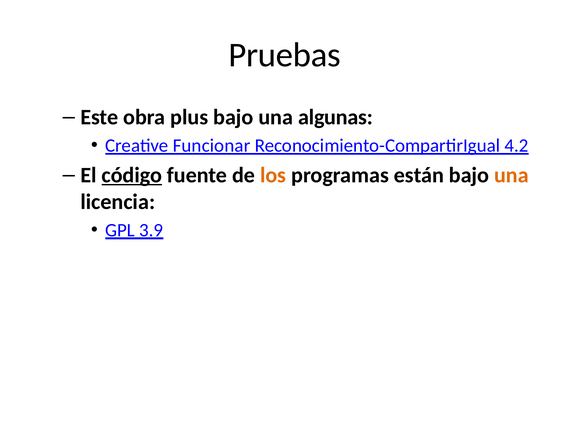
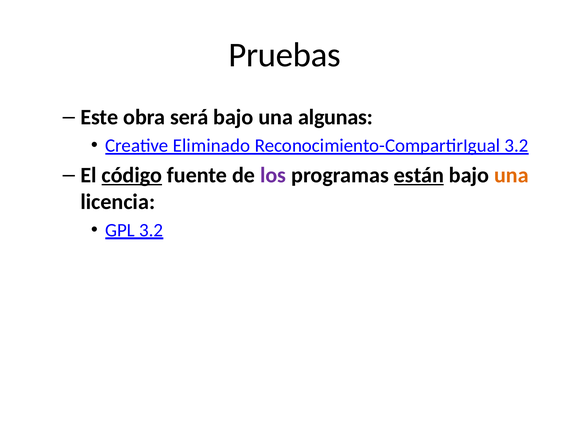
plus: plus -> será (189, 117)
Funcionar: Funcionar -> Eliminado (211, 145)
Reconocimiento-CompartirIgual 4.2: 4.2 -> 3.2 (516, 145)
los colour: orange -> purple (273, 175)
están underline: none -> present (419, 175)
GPL 3.9: 3.9 -> 3.2 (151, 230)
